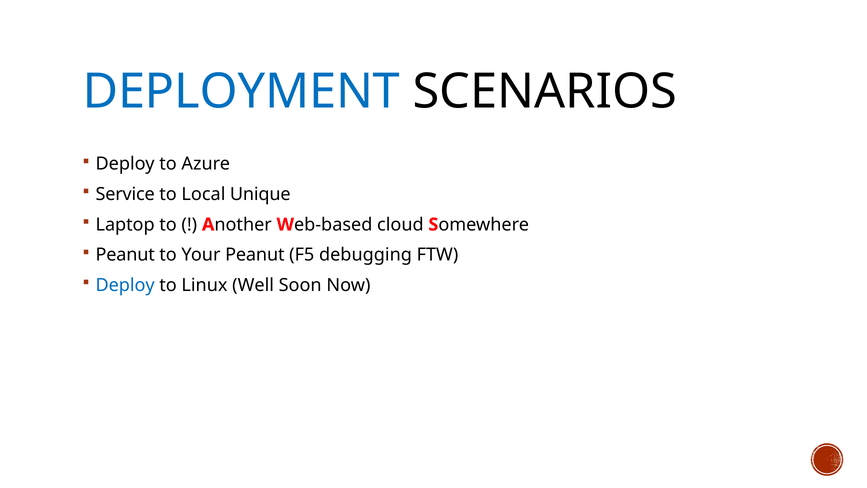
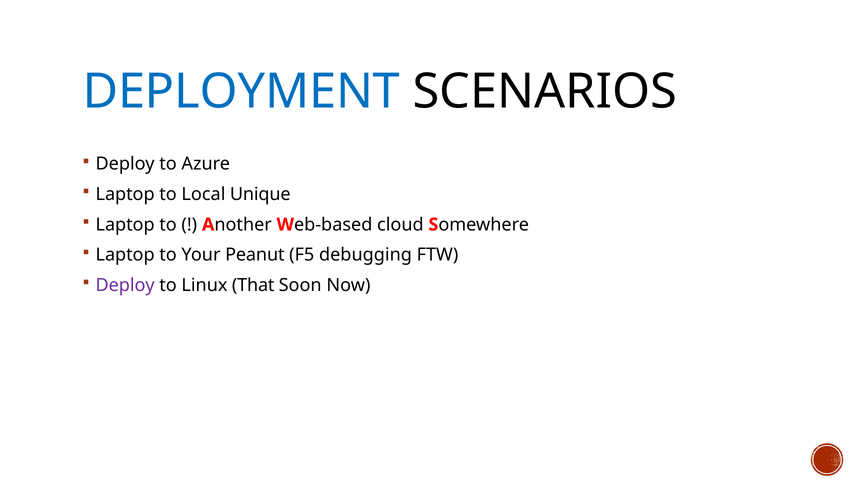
Service: Service -> Laptop (125, 194)
Peanut: Peanut -> Laptop (125, 255)
Deploy colour: blue -> purple (125, 285)
Well: Well -> That (253, 285)
